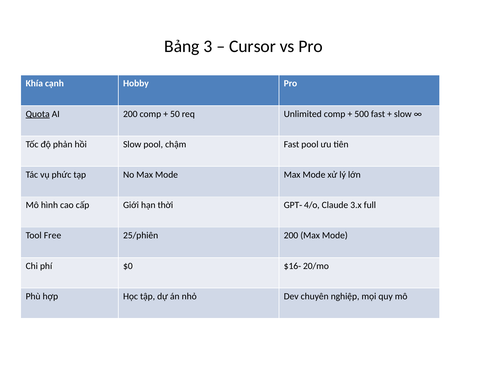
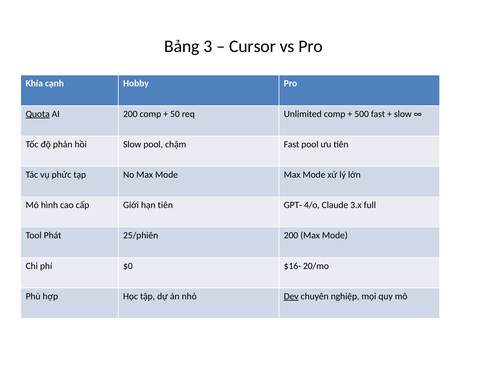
hạn thời: thời -> tiên (165, 205)
Free: Free -> Phát (53, 236)
Dev underline: none -> present (291, 297)
